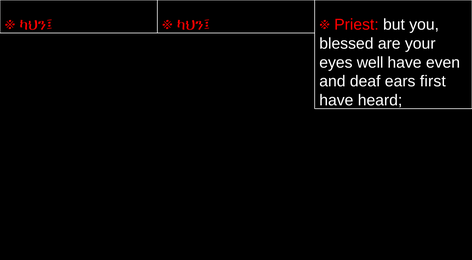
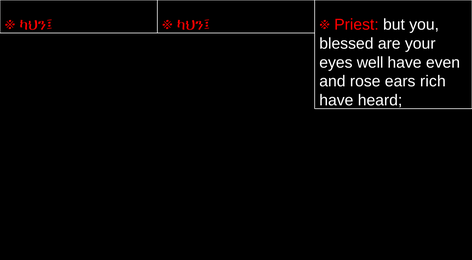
deaf: deaf -> rose (365, 81)
first: first -> rich (433, 81)
